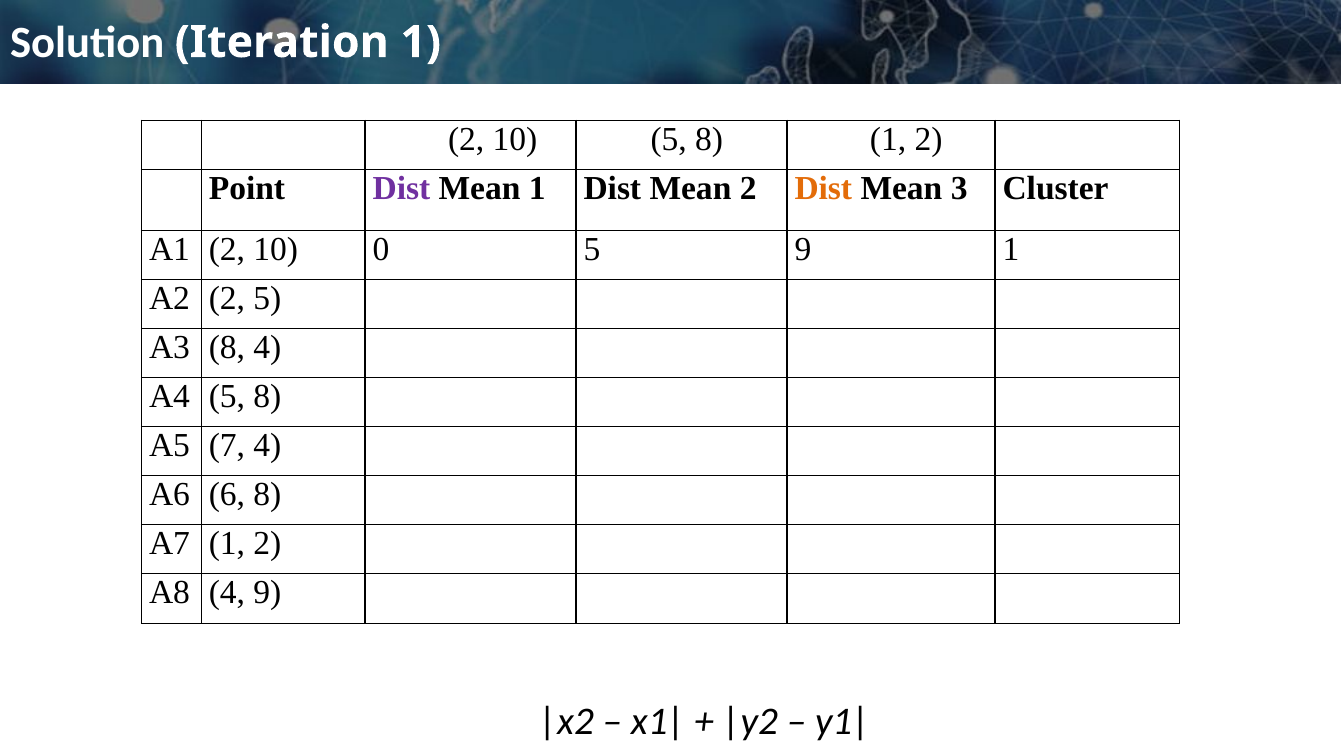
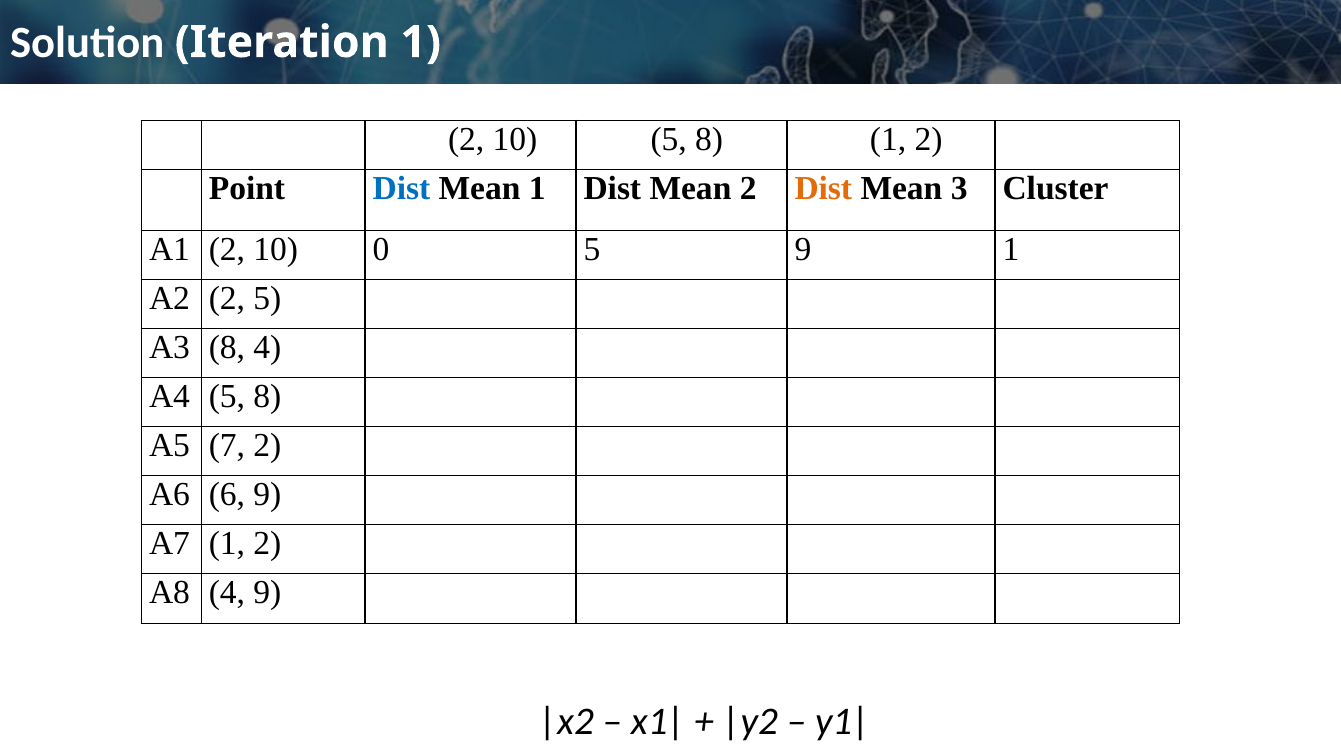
Dist colour: purple -> blue (401, 188)
7 4: 4 -> 2 (267, 445)
6 8: 8 -> 9 (267, 494)
